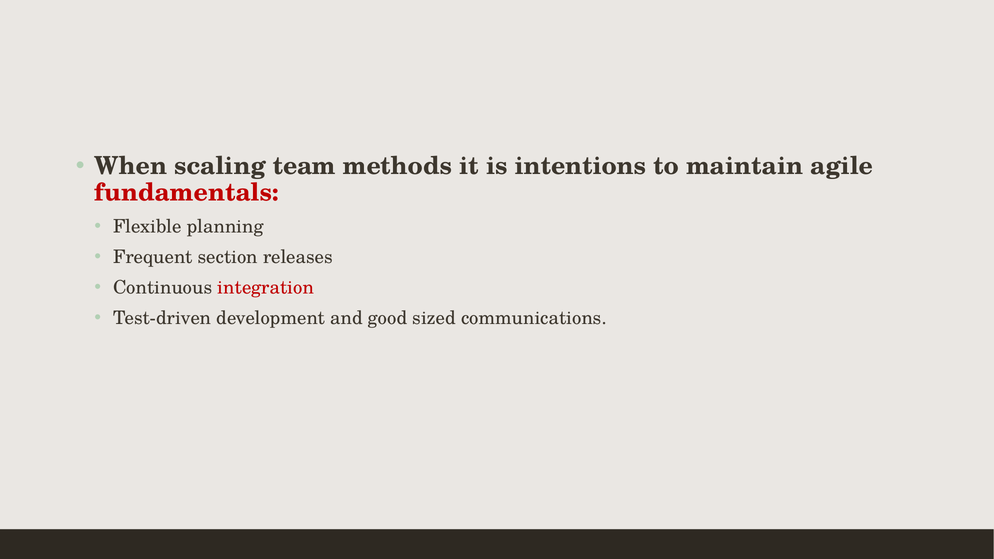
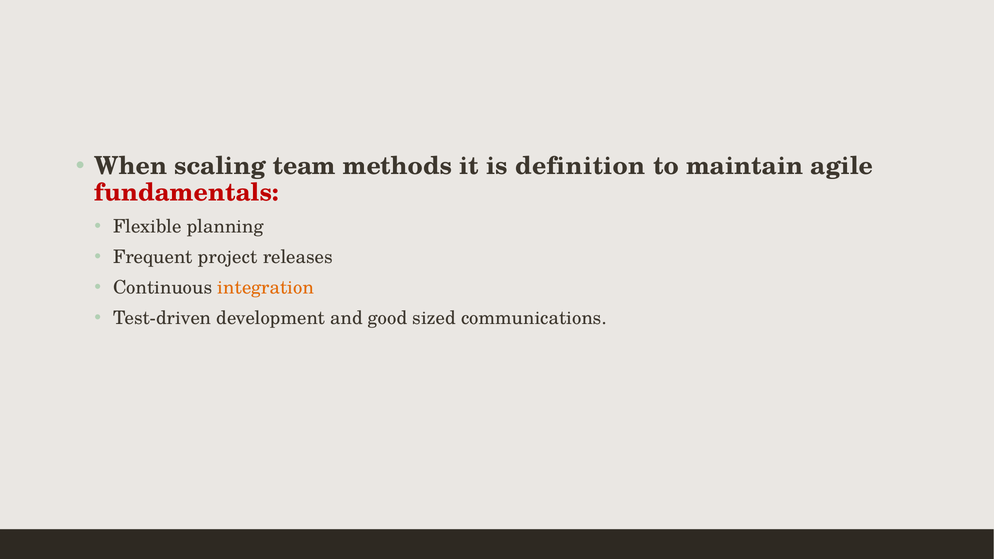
intentions: intentions -> definition (580, 166)
section: section -> project (228, 257)
integration colour: red -> orange (266, 288)
